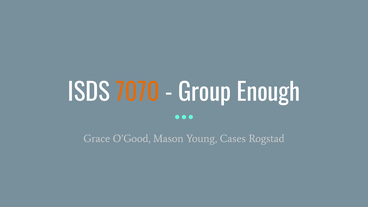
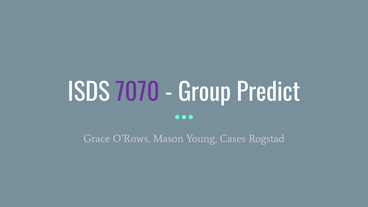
7070 colour: orange -> purple (138, 93)
Enough: Enough -> Predict (268, 93)
O’Good: O’Good -> O’Rows (132, 139)
